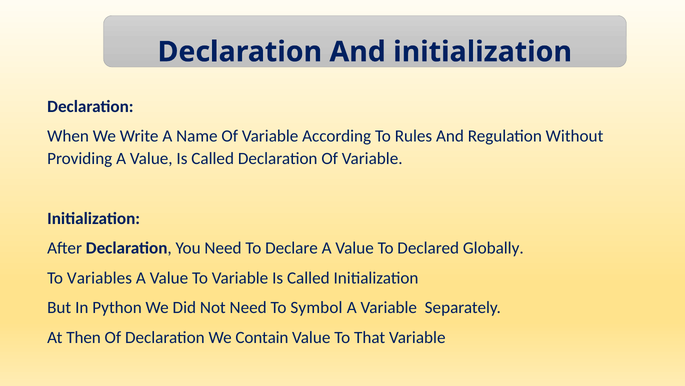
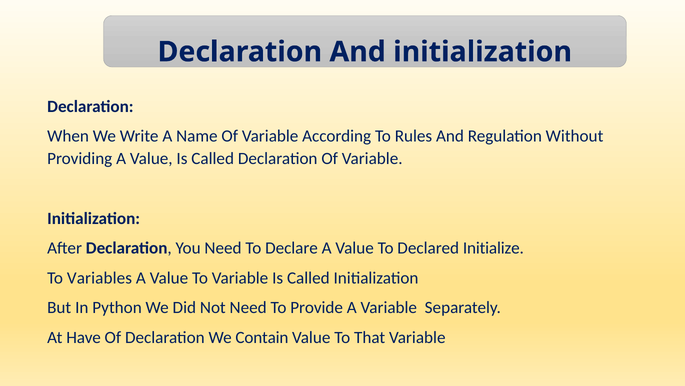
Globally: Globally -> Initialize (493, 248)
Symbol: Symbol -> Provide (317, 307)
Then: Then -> Have (84, 337)
